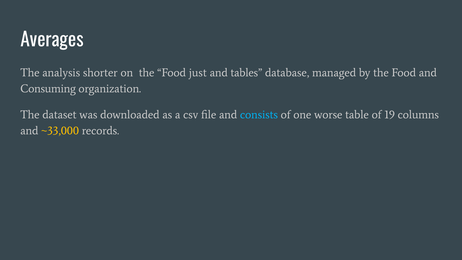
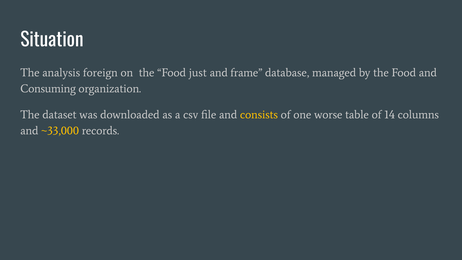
Averages: Averages -> Situation (52, 40)
shorter: shorter -> foreign (100, 73)
tables: tables -> frame (246, 73)
consists colour: light blue -> yellow (259, 115)
19: 19 -> 14 (390, 115)
